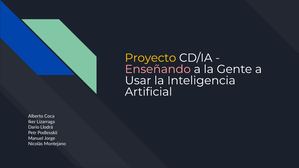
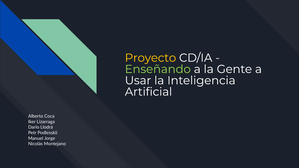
Enseñando colour: pink -> light green (158, 69)
